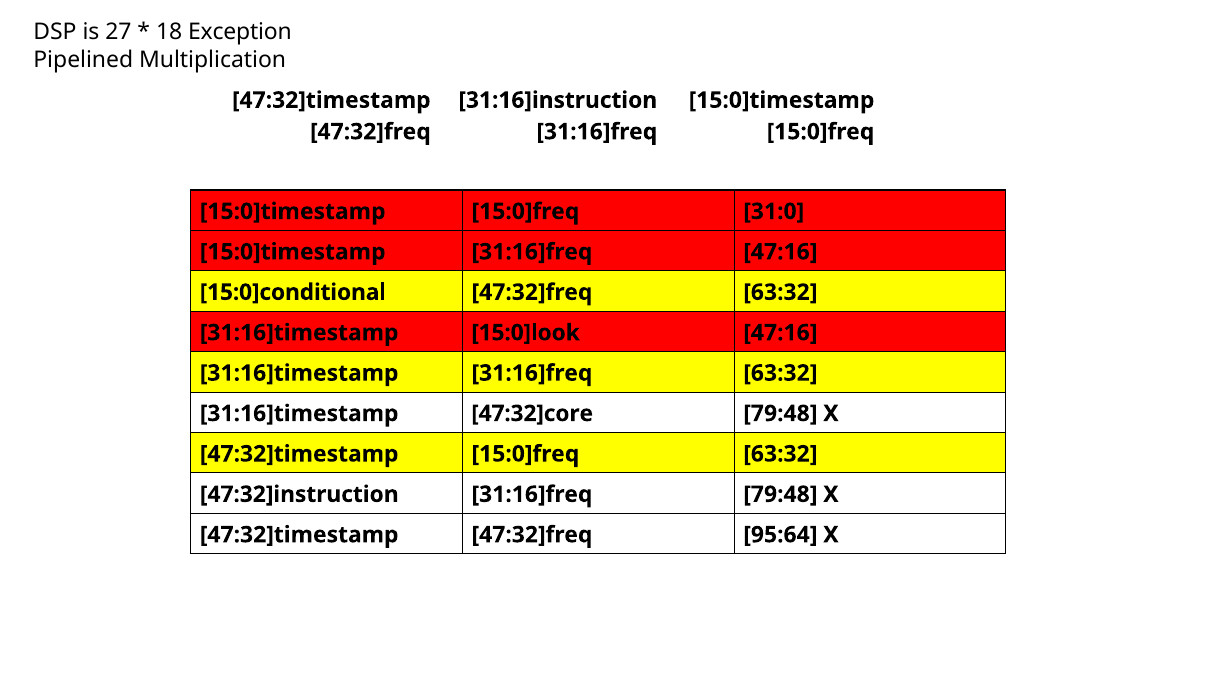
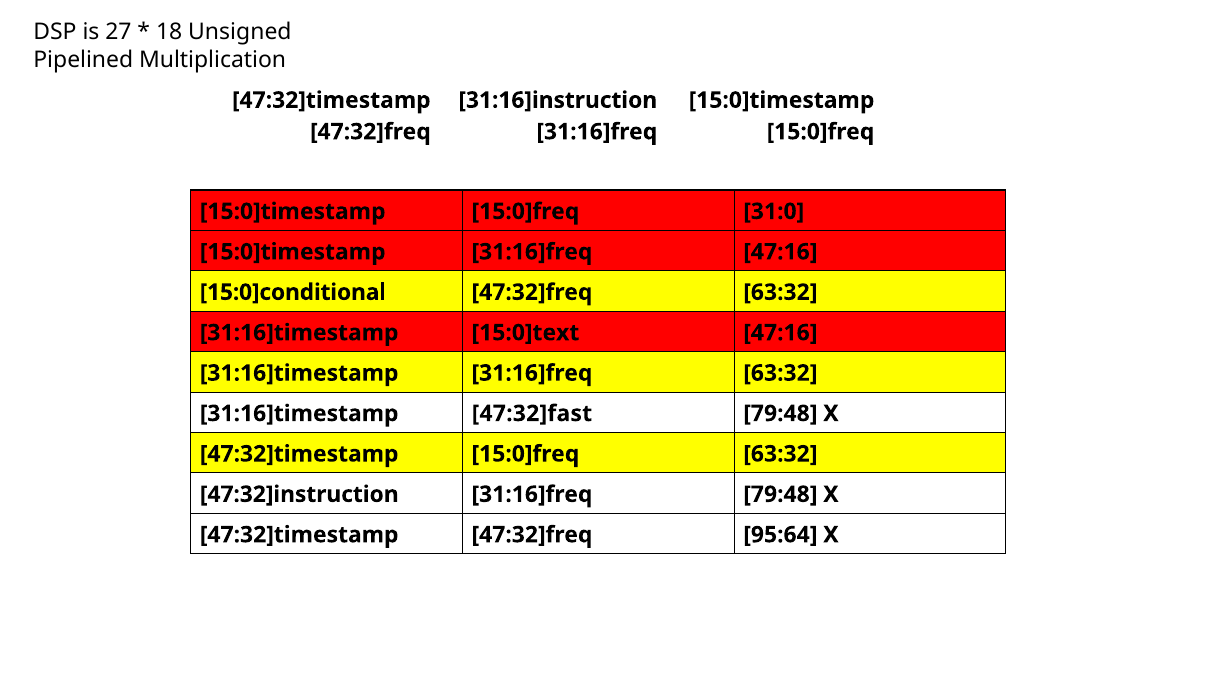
Exception: Exception -> Unsigned (240, 32)
15:0]look: 15:0]look -> 15:0]text (525, 333)
47:32]core: 47:32]core -> 47:32]fast (532, 413)
